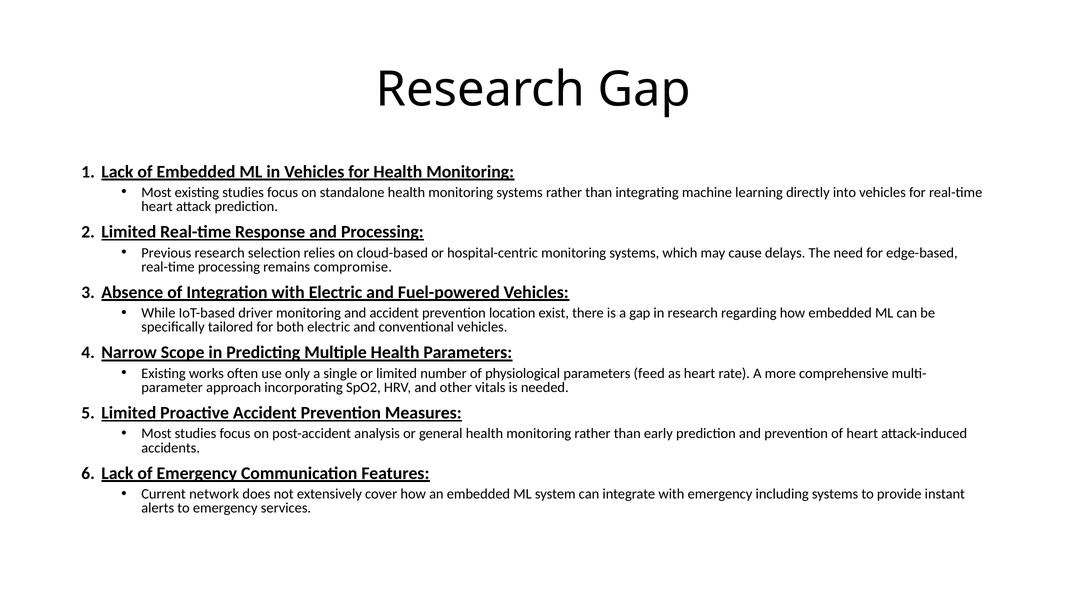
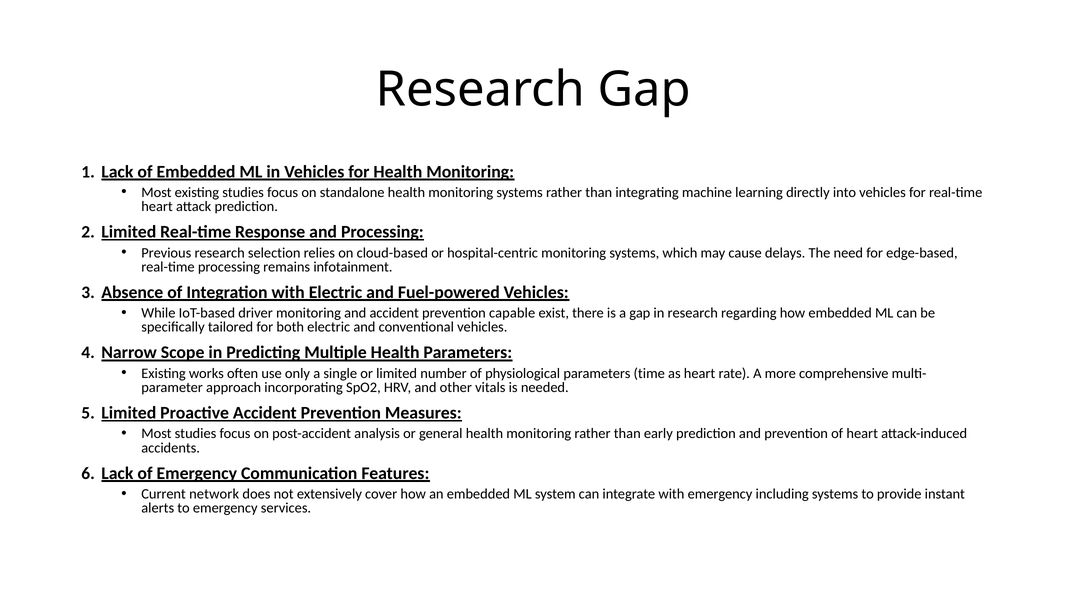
compromise: compromise -> infotainment (353, 267)
location: location -> capable (512, 313)
feed: feed -> time (649, 373)
